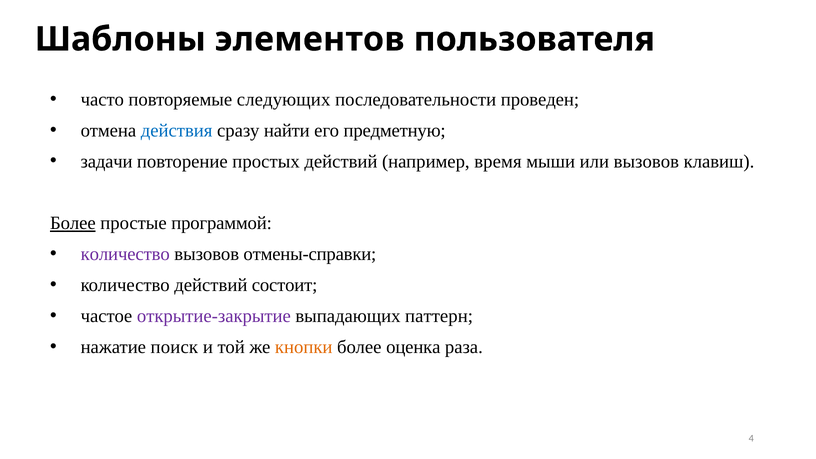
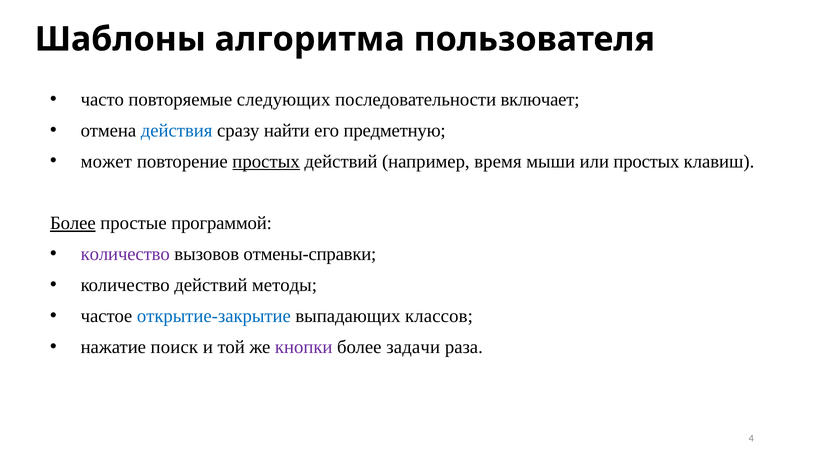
элементов: элементов -> алгоритма (310, 39)
проведен: проведен -> включает (540, 99)
задачи: задачи -> может (106, 161)
простых underline: none -> present (266, 161)
или вызовов: вызовов -> простых (646, 161)
состоит: состоит -> методы (284, 285)
открытие-закрытие colour: purple -> blue (214, 316)
паттерн: паттерн -> классов (439, 316)
кнопки colour: orange -> purple (304, 347)
оценка: оценка -> задачи (413, 347)
